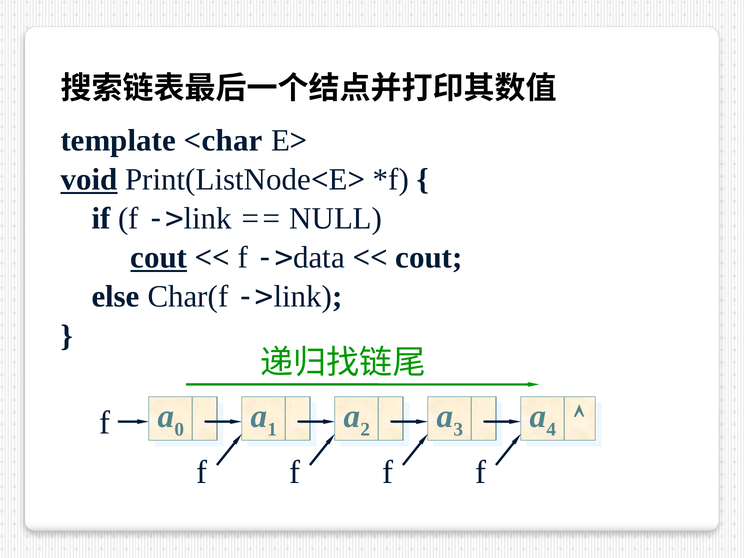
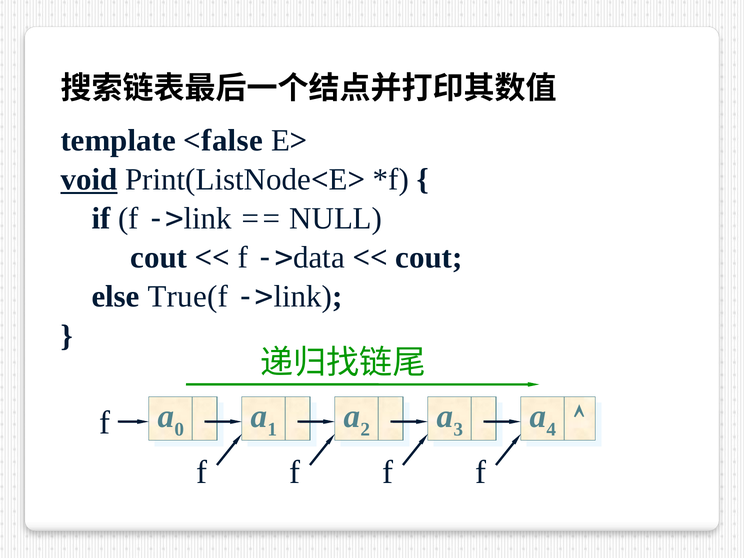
<char: <char -> <false (223, 141)
cout underline: present -> none (159, 258)
Char(f: Char(f -> True(f (188, 297)
